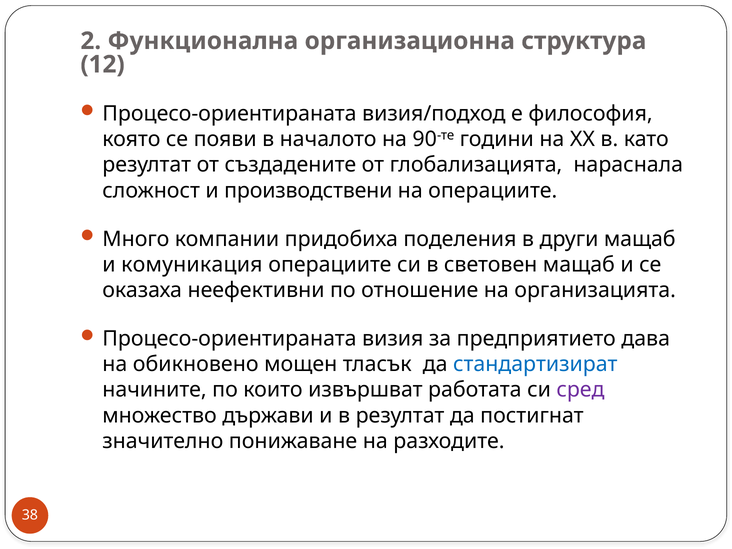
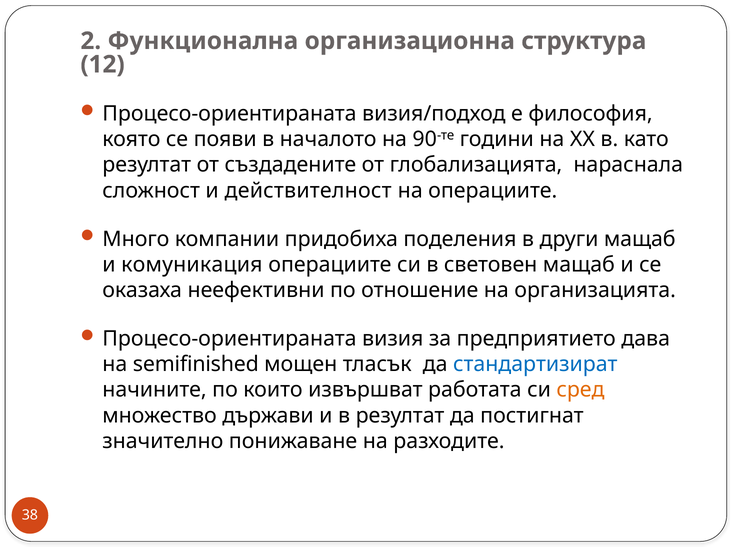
производствени: производствени -> действителност (308, 191)
обикновено: обикновено -> semifinished (196, 364)
сред colour: purple -> orange (580, 390)
